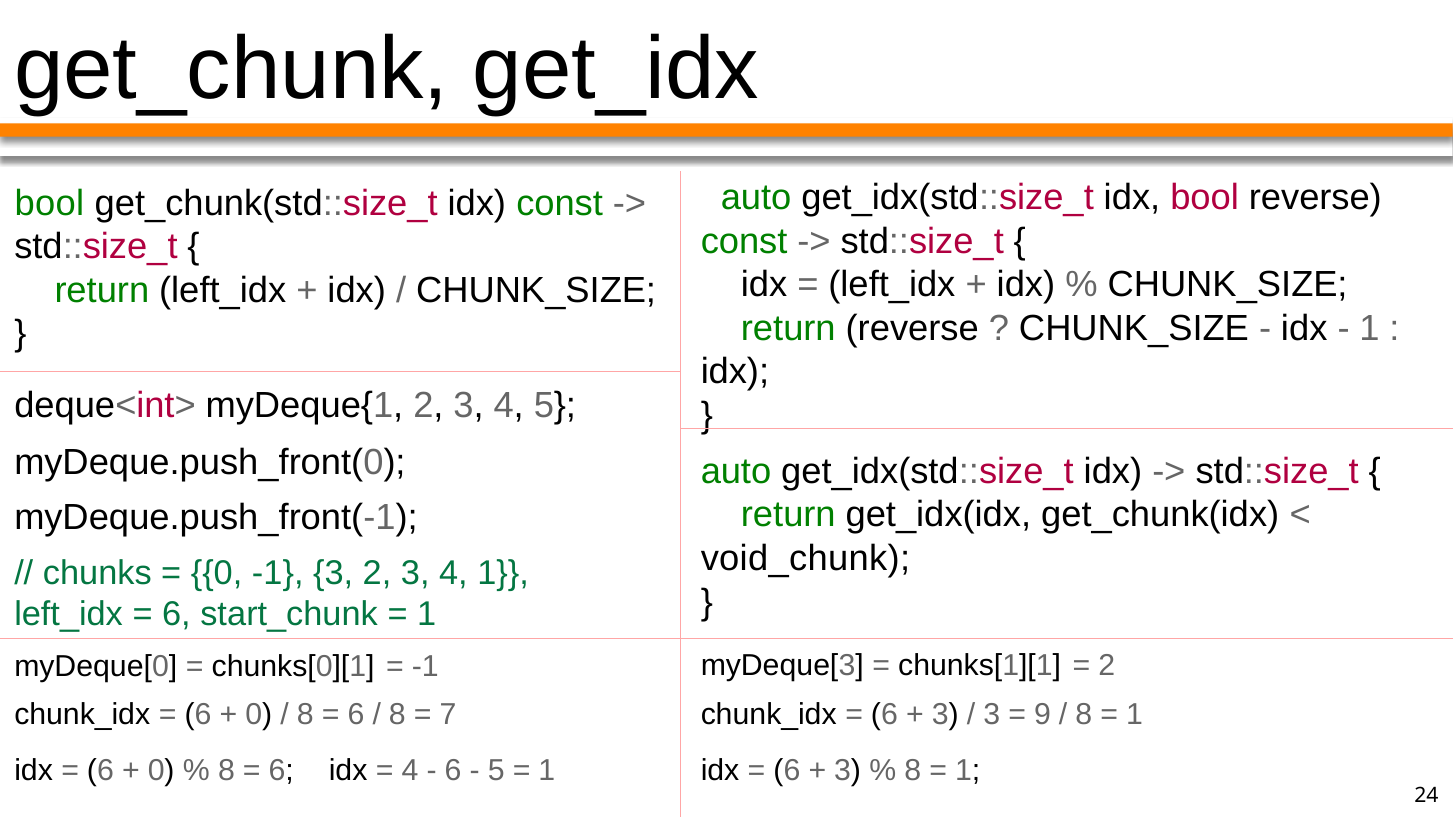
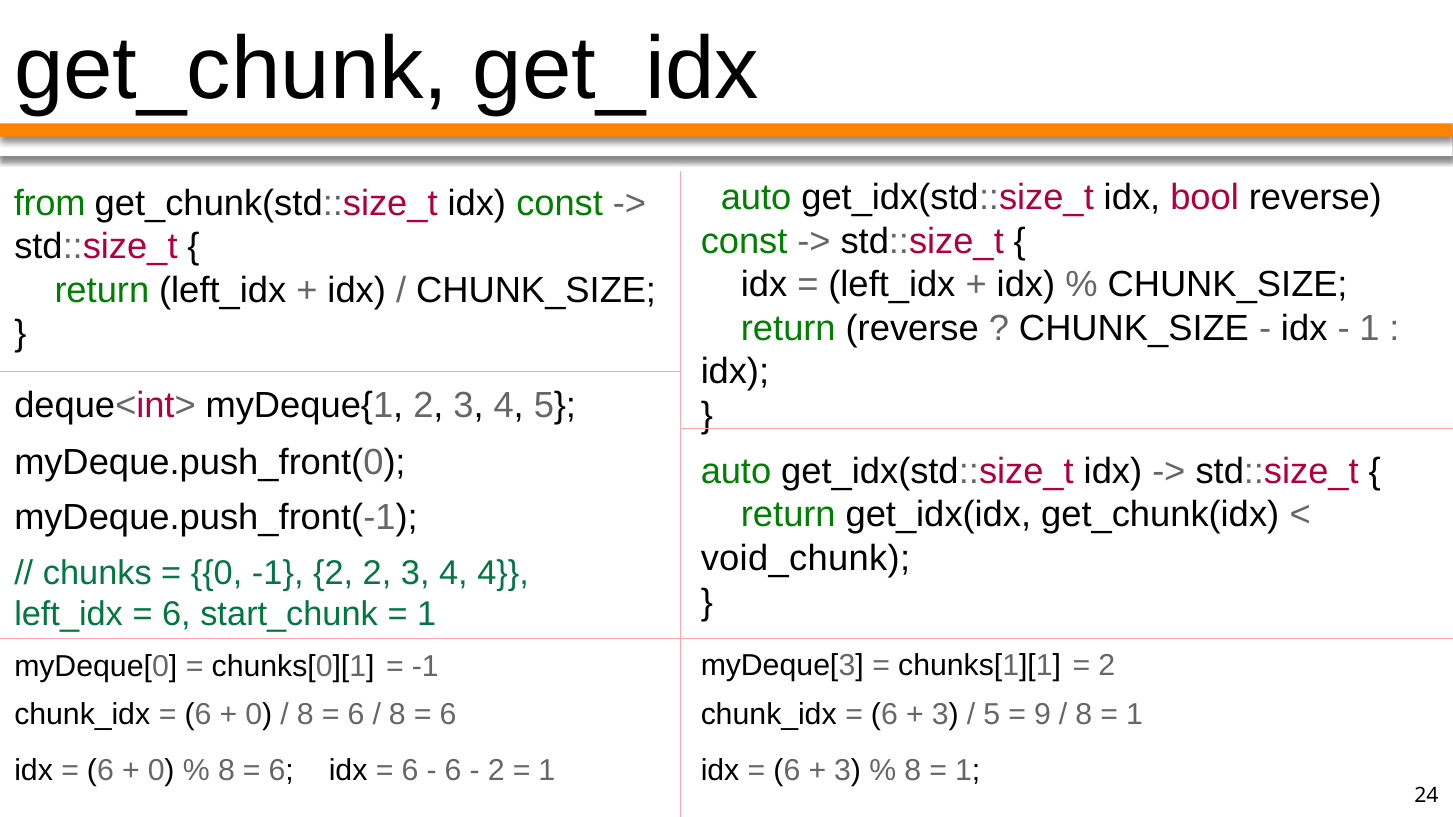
bool: bool -> from (50, 203)
-1 3: 3 -> 2 (333, 574)
4 1: 1 -> 4 (503, 574)
7: 7 -> 6 (448, 715)
3: 3 -> 5 (992, 715)
4: 4 -> 6 (410, 771)
5: 5 -> 2 (496, 771)
